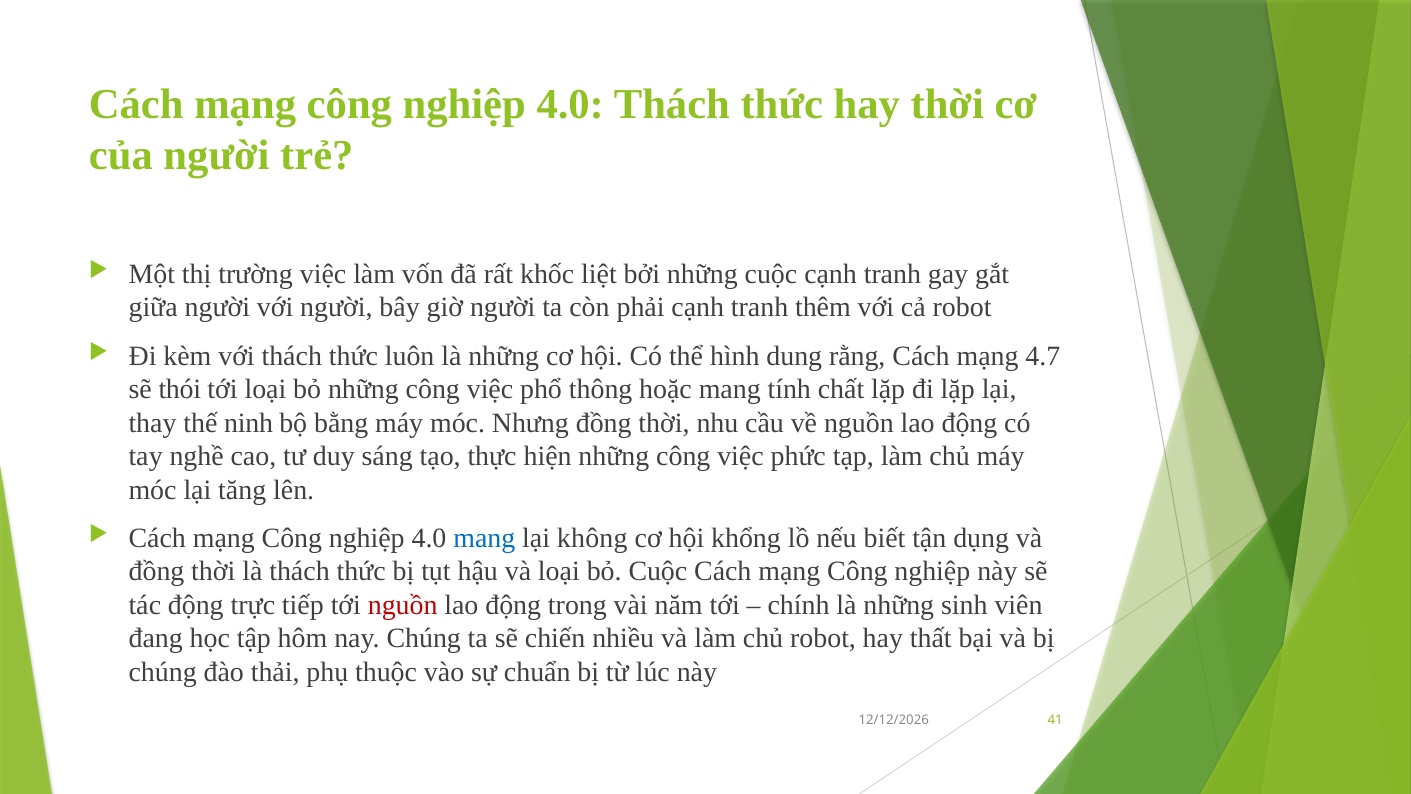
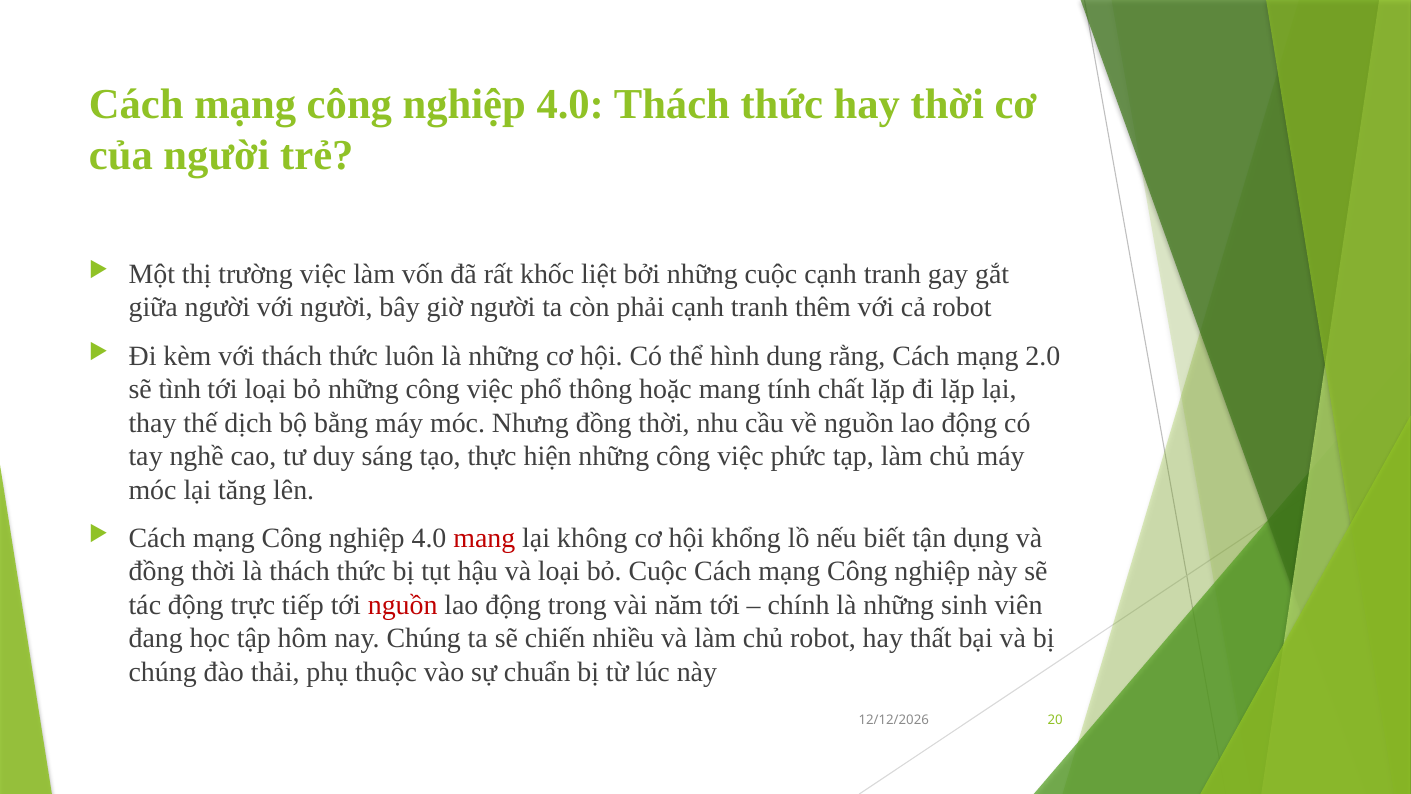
4.7: 4.7 -> 2.0 (1043, 356)
thói: thói -> tình (180, 389)
ninh: ninh -> dịch (248, 423)
mang colour: blue -> red (484, 538)
41: 41 -> 20 (1055, 720)
